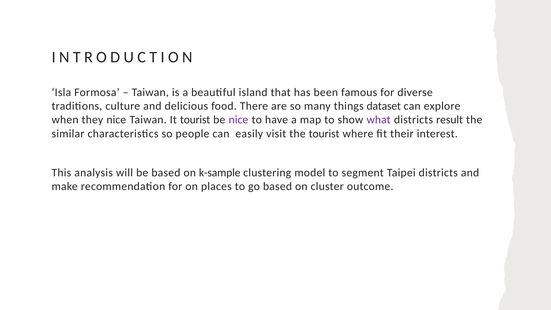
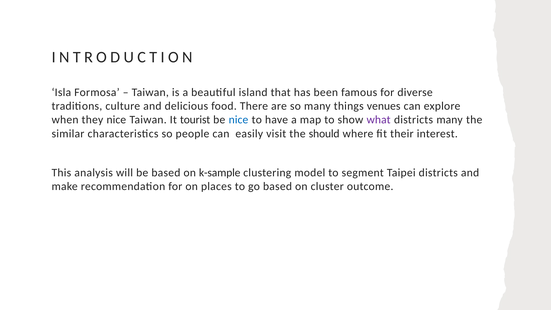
dataset: dataset -> venues (384, 106)
nice colour: purple -> blue (238, 120)
districts result: result -> many (450, 120)
the tourist: tourist -> should (324, 134)
